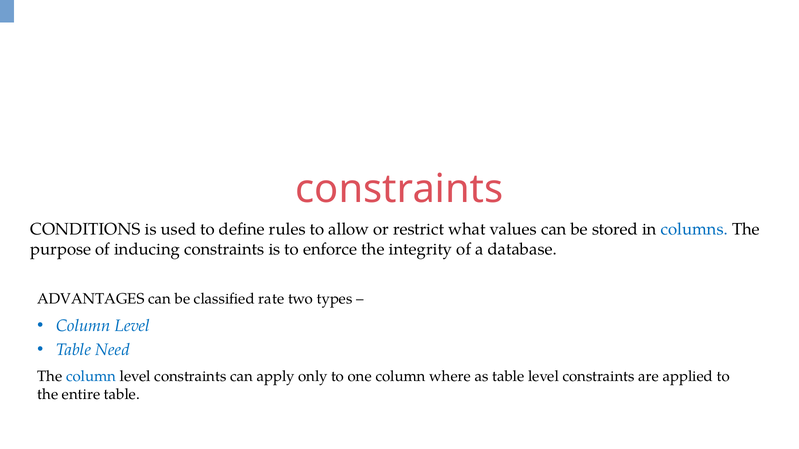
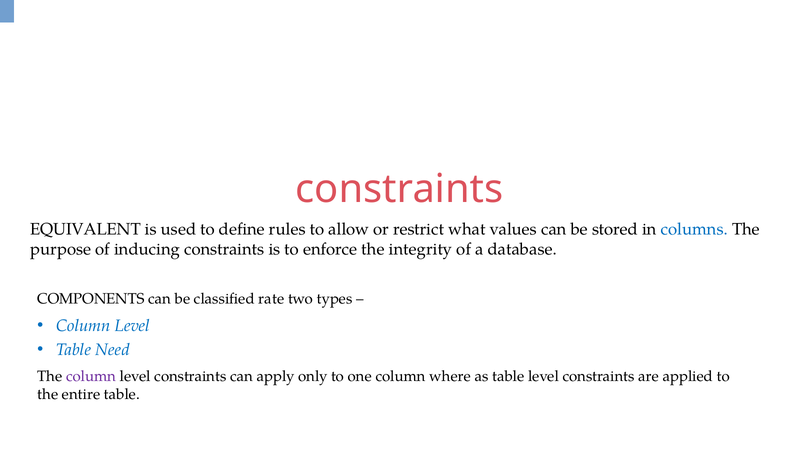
CONDITIONS: CONDITIONS -> EQUIVALENT (85, 229)
ADVANTAGES: ADVANTAGES -> COMPONENTS (91, 299)
column colour: blue -> purple (91, 377)
